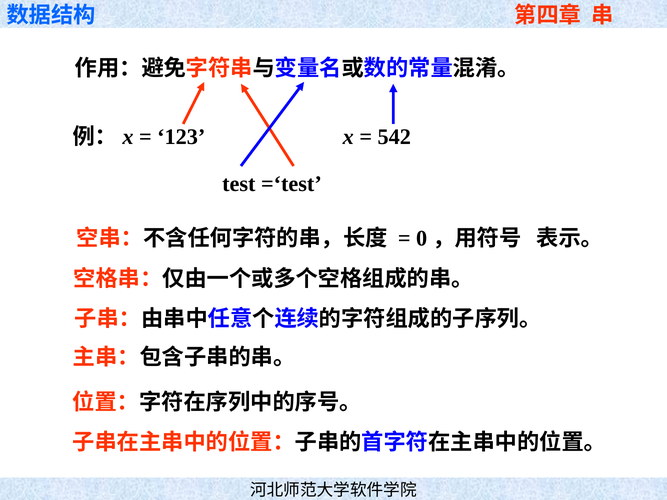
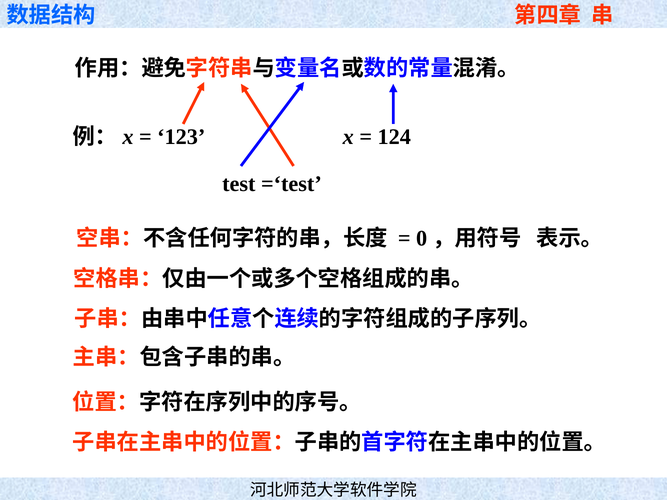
542: 542 -> 124 (394, 137)
